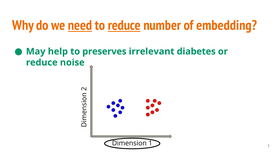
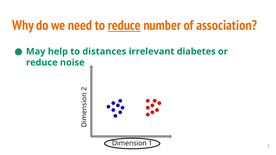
need underline: present -> none (80, 25)
embedding: embedding -> association (227, 25)
preserves: preserves -> distances (104, 52)
